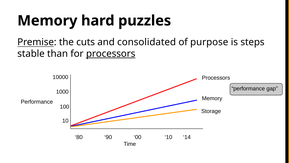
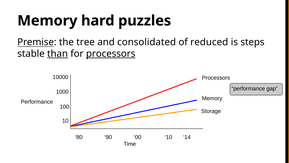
cuts: cuts -> tree (86, 42)
purpose: purpose -> reduced (209, 42)
than underline: none -> present (58, 54)
